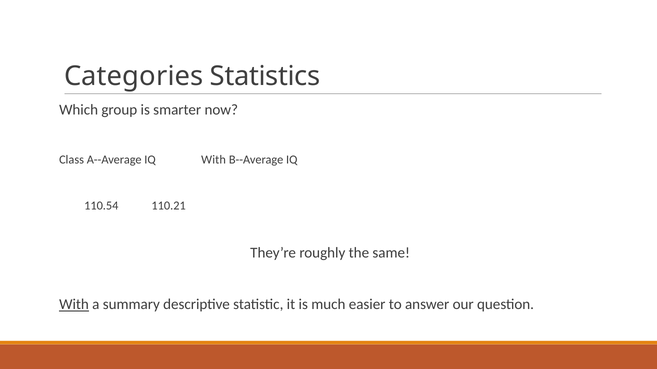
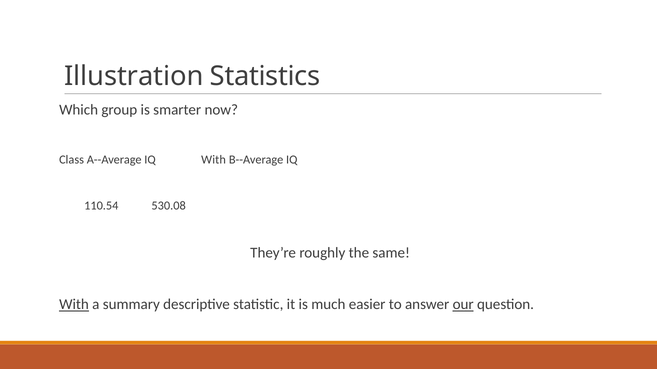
Categories: Categories -> Illustration (134, 77)
110.21: 110.21 -> 530.08 (169, 206)
our underline: none -> present (463, 305)
